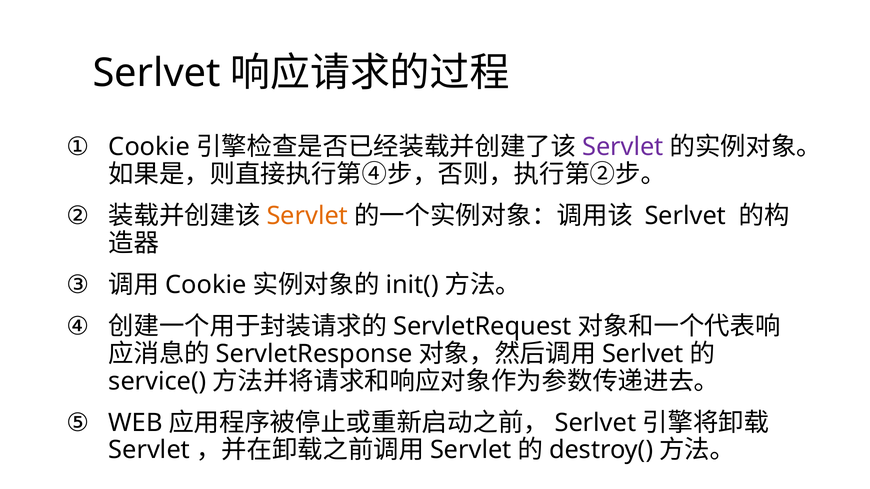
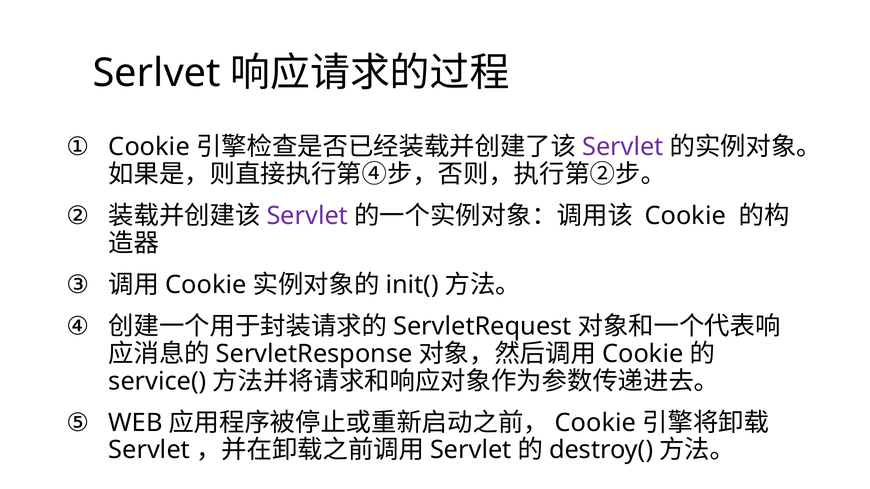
Servlet colour: orange -> purple (307, 216)
Serlvet: Serlvet -> Cookie (685, 216)
Serlvet: Serlvet -> Cookie (643, 354)
Serlvet: Serlvet -> Cookie (595, 423)
